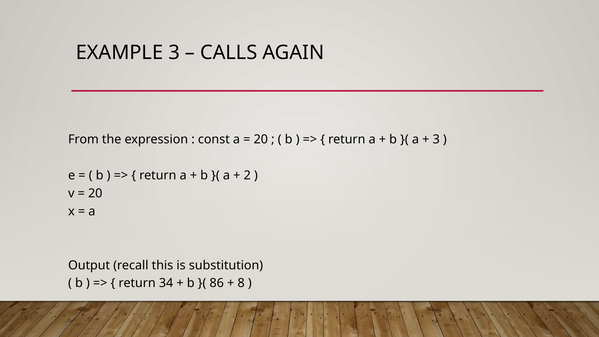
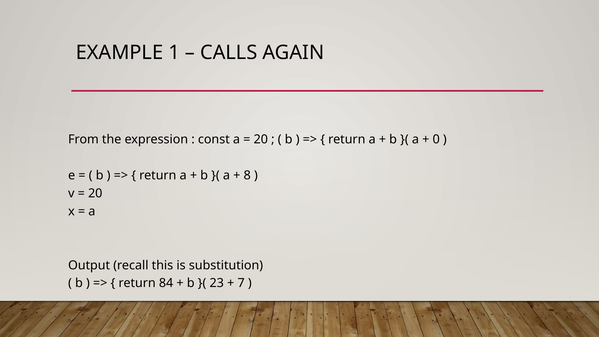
EXAMPLE 3: 3 -> 1 (174, 52)
3: 3 -> 0 (436, 139)
2: 2 -> 8 (247, 175)
34: 34 -> 84 (166, 283)
86: 86 -> 23 (217, 283)
8: 8 -> 7 (241, 283)
